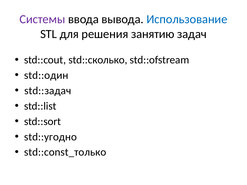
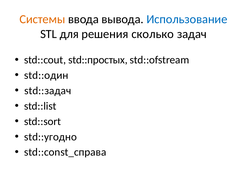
Системы colour: purple -> orange (42, 19)
занятию: занятию -> сколько (153, 34)
std::сколько: std::сколько -> std::простых (98, 60)
std::const_только: std::const_только -> std::const_справа (65, 152)
